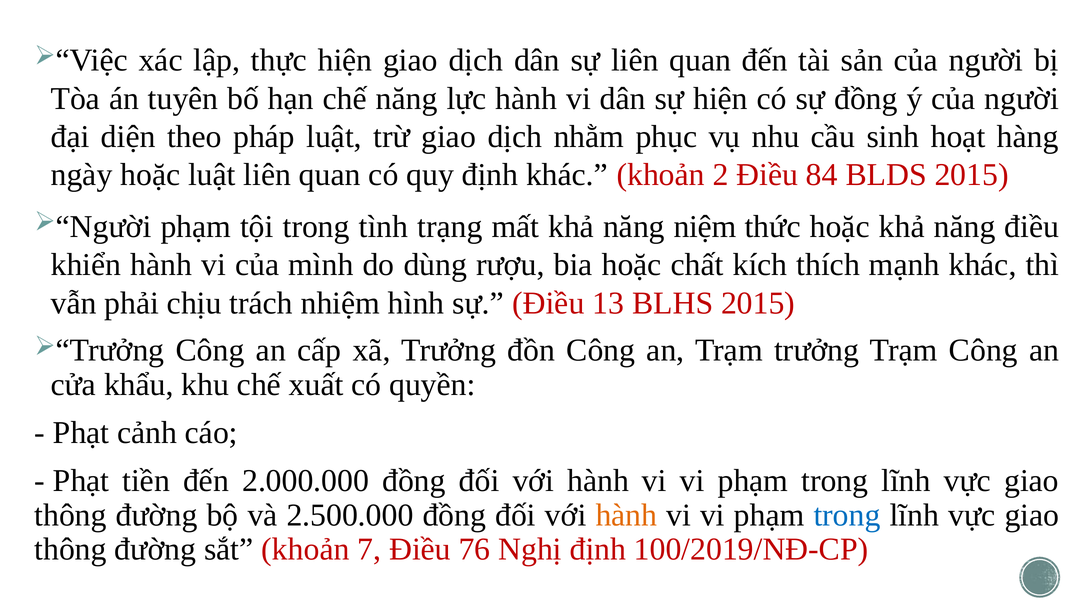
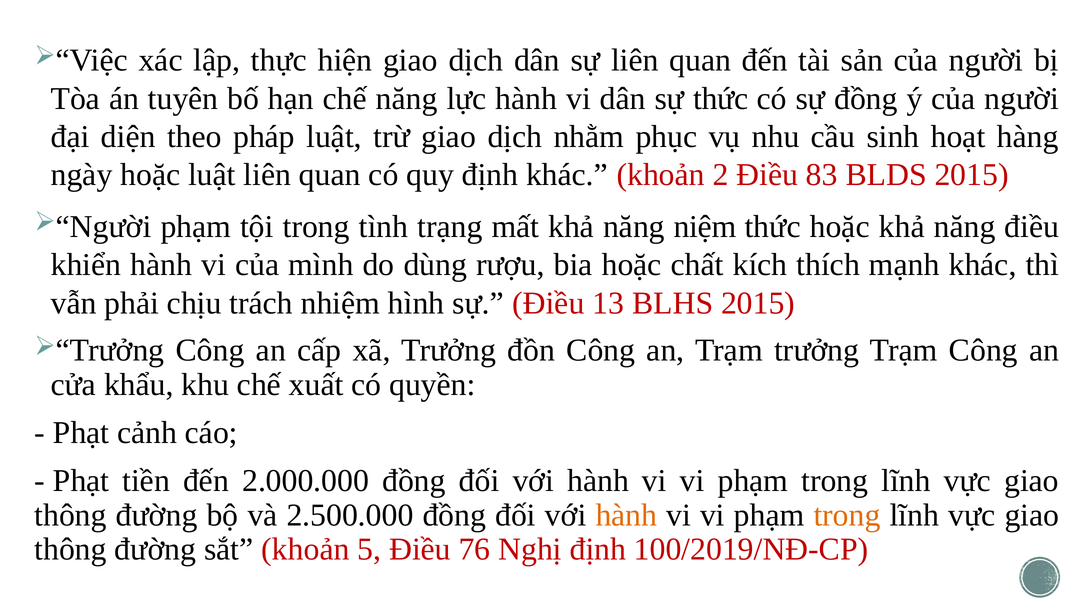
sự hiện: hiện -> thức (721, 99)
84: 84 -> 83 (822, 175)
trong colour: blue -> orange (847, 515)
7: 7 -> 5 (369, 549)
